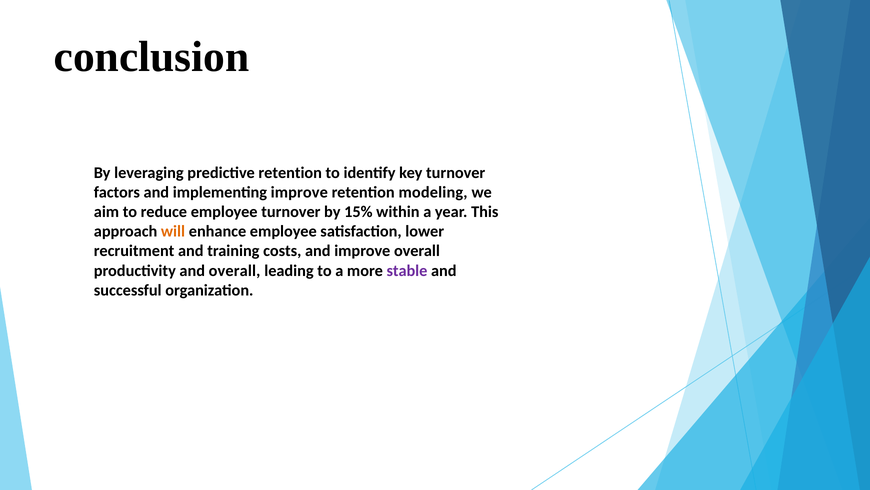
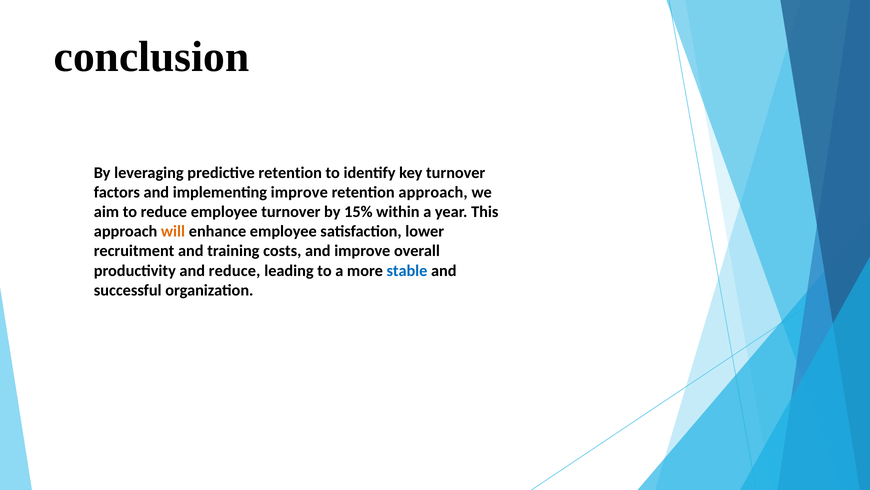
retention modeling: modeling -> approach (433, 192)
and overall: overall -> reduce (235, 270)
stable colour: purple -> blue (407, 270)
